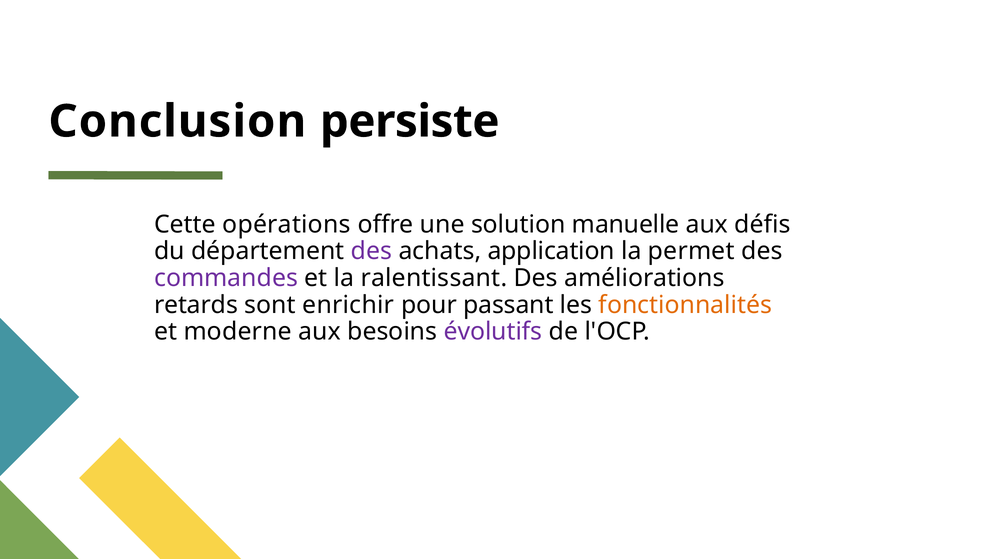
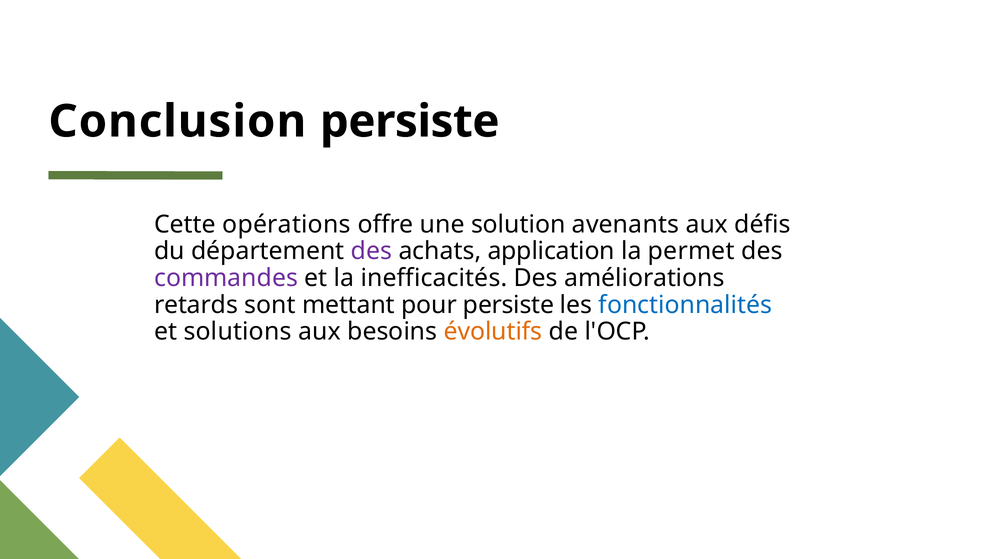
manuelle: manuelle -> avenants (626, 224)
ralentissant: ralentissant -> inefficacités (434, 278)
enrichir: enrichir -> mettant (348, 305)
pour passant: passant -> persiste (508, 305)
fonctionnalités colour: orange -> blue (685, 305)
moderne: moderne -> solutions (238, 332)
évolutifs colour: purple -> orange (493, 332)
